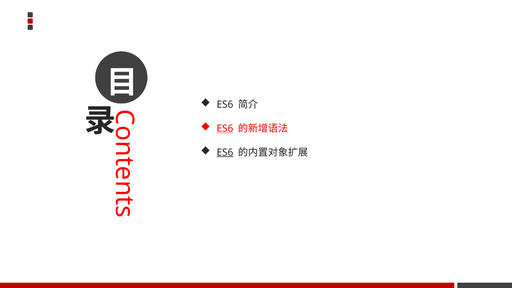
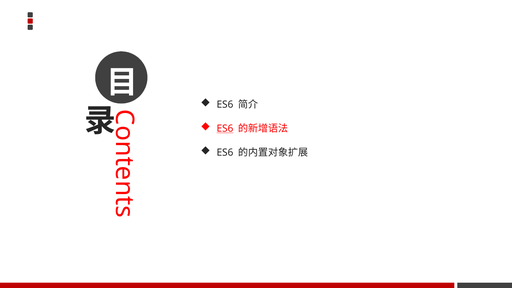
ES6 underline: present -> none (225, 152)
